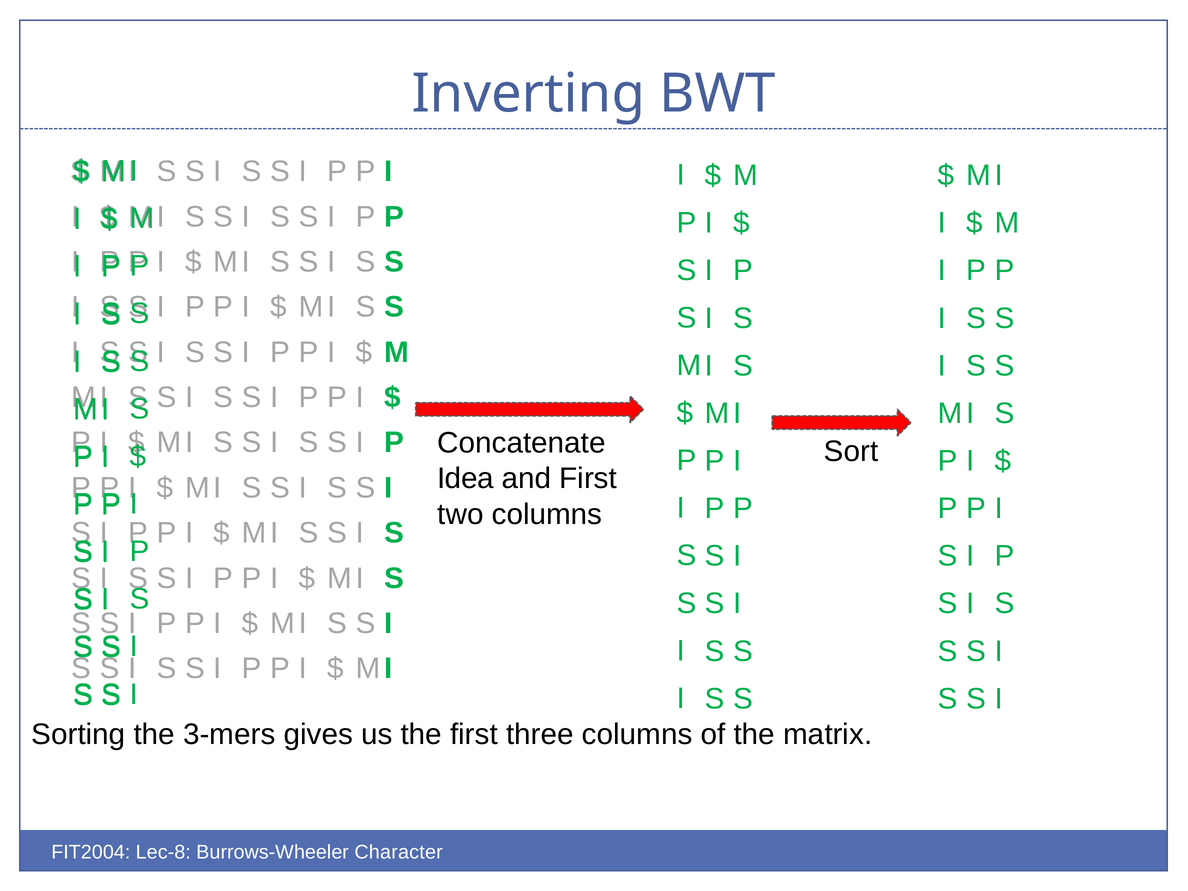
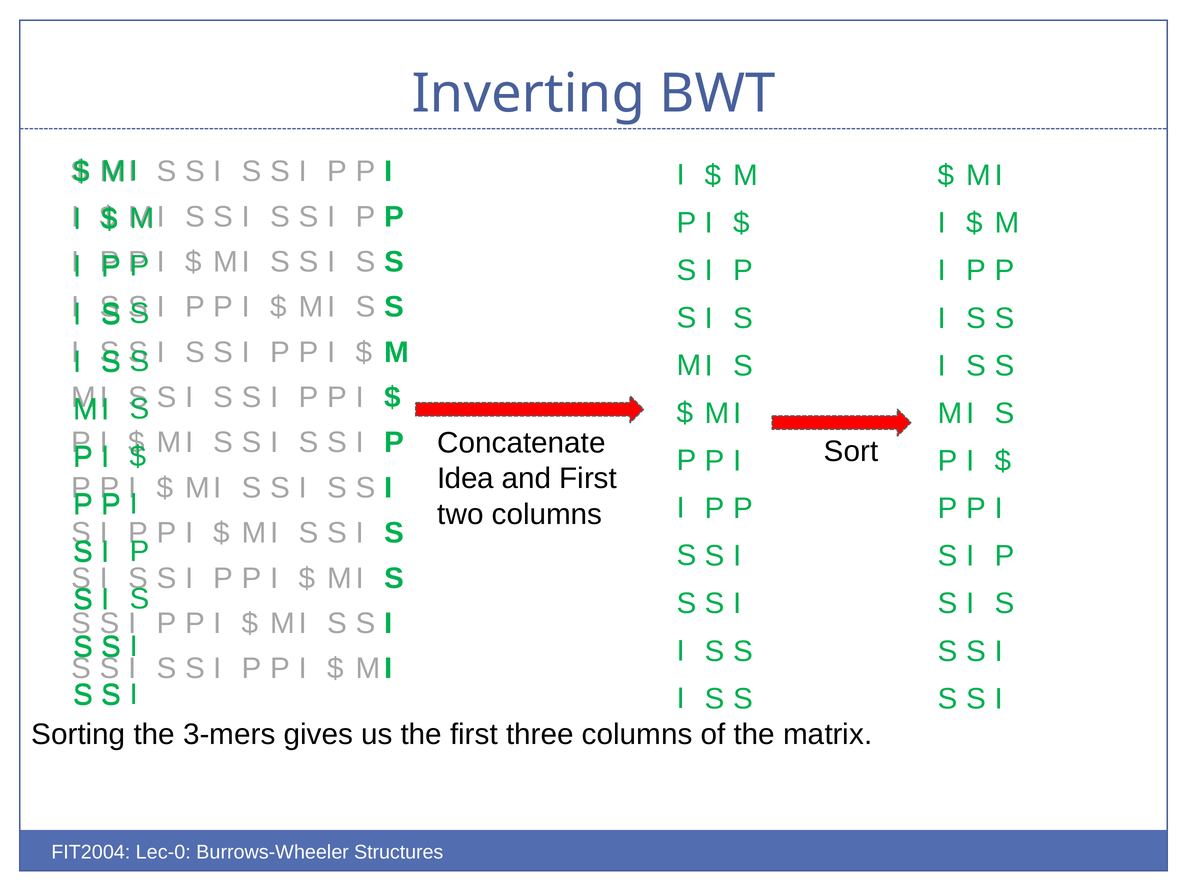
Lec-8: Lec-8 -> Lec-0 (163, 852)
Character: Character -> Structures (399, 852)
